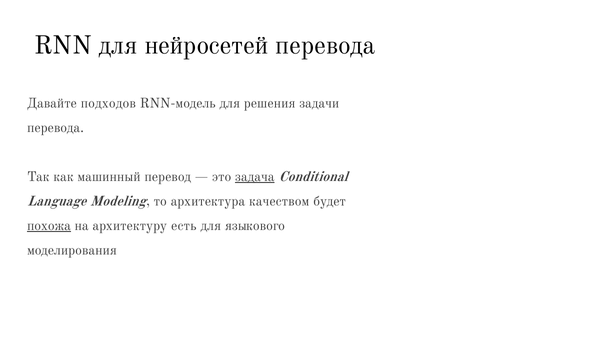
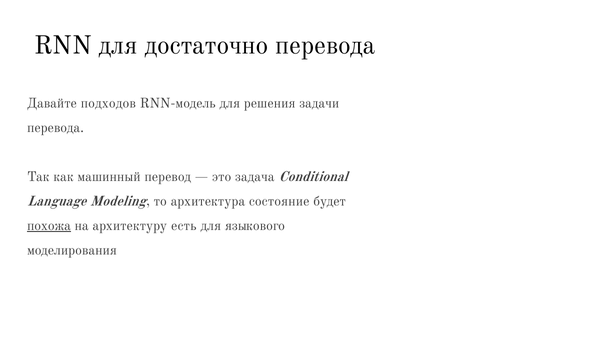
нейросетей: нейросетей -> достаточно (207, 45)
задача underline: present -> none (255, 177)
качеством: качеством -> состояние (279, 201)
